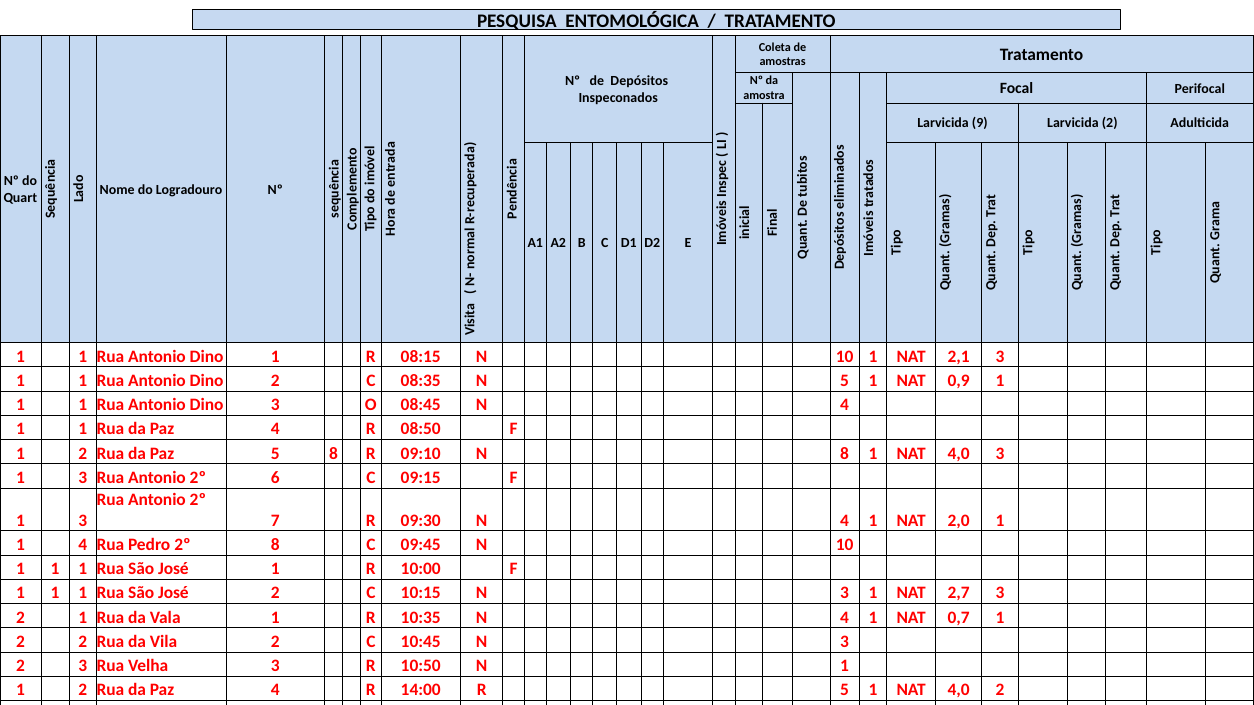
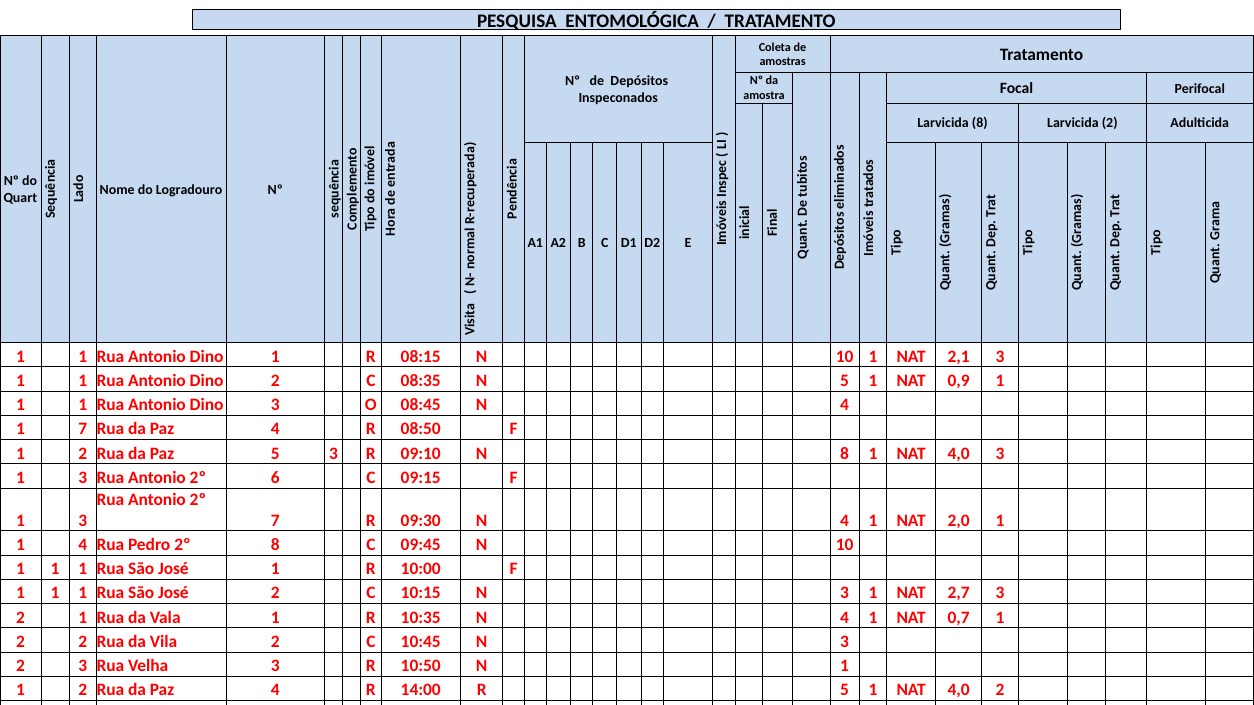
Larvicida 9: 9 -> 8 (980, 123)
1: 1 -> 7 (83, 429)
5 8: 8 -> 3 (334, 454)
